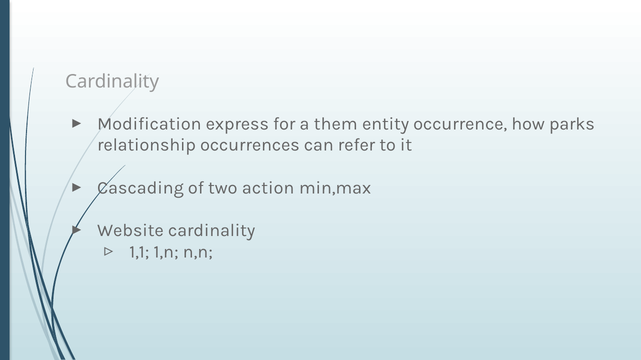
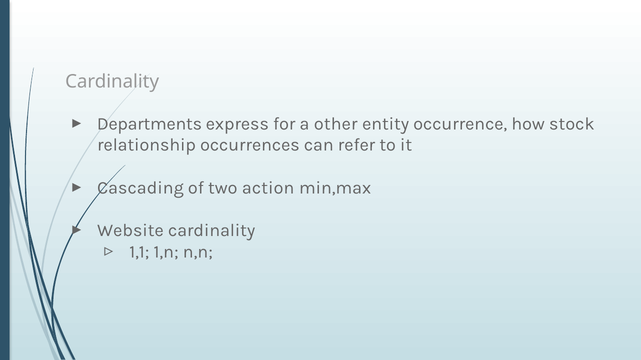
Modification: Modification -> Departments (149, 124)
them: them -> other (336, 124)
parks: parks -> stock (572, 124)
